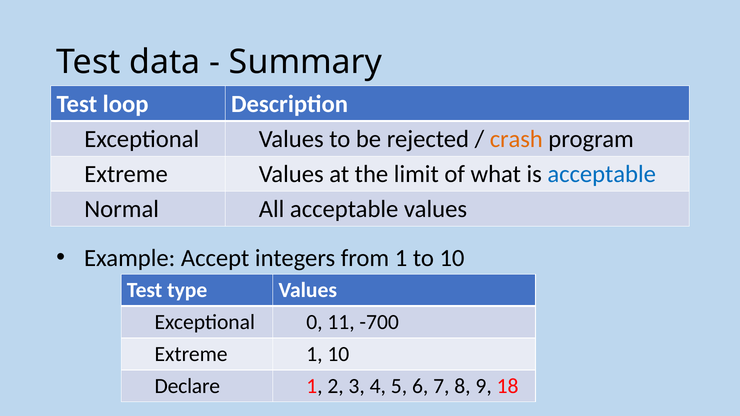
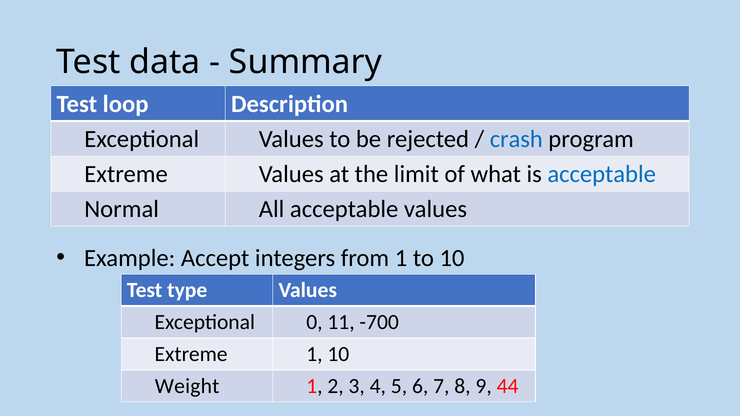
crash colour: orange -> blue (516, 139)
Declare: Declare -> Weight (187, 386)
18: 18 -> 44 (508, 386)
